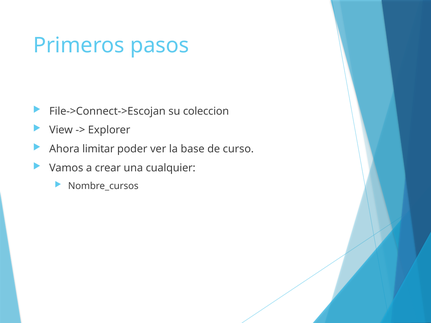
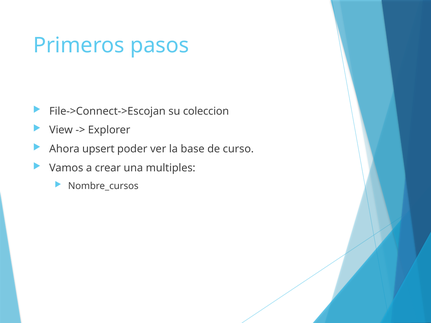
limitar: limitar -> upsert (98, 149)
cualquier: cualquier -> multiples (171, 168)
